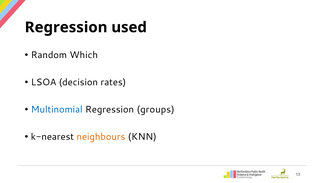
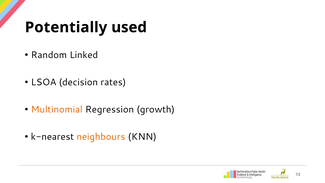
Regression: Regression -> Potentially (66, 27)
Which: Which -> Linked (84, 55)
Multinomial colour: blue -> orange (57, 109)
groups: groups -> growth (156, 109)
